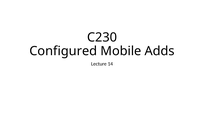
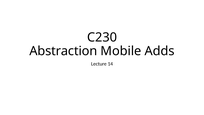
Configured: Configured -> Abstraction (63, 51)
